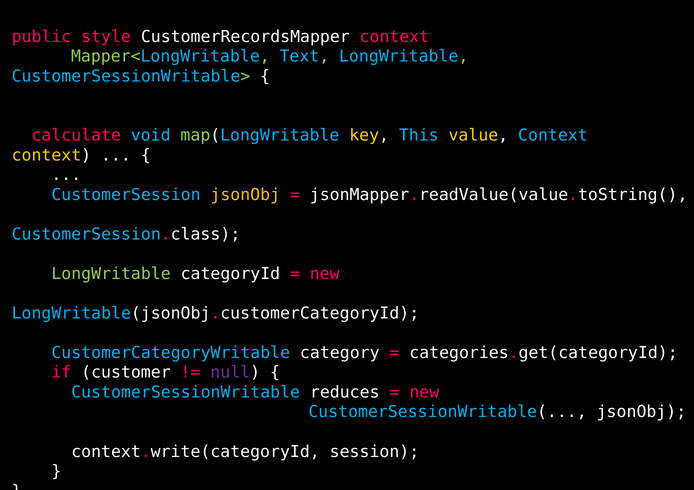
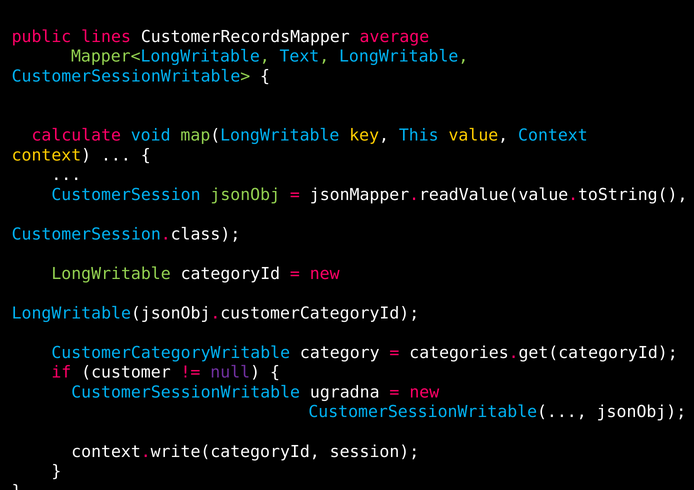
style: style -> lines (106, 37)
CustomerRecordsMapper context: context -> average (394, 37)
jsonObj colour: yellow -> light green (245, 195)
reduces: reduces -> ugradna (345, 393)
